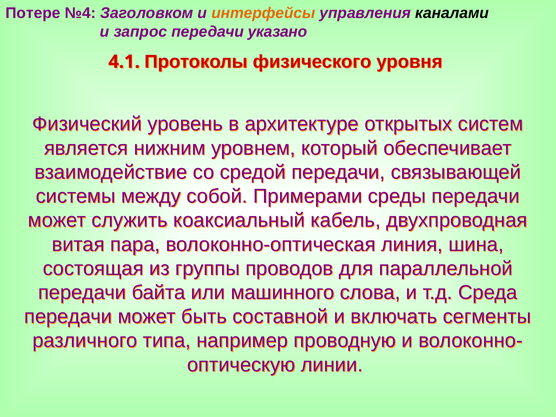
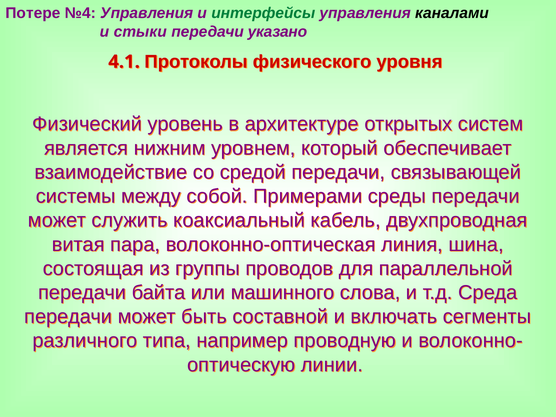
№4 Заголовком: Заголовком -> Управления (147, 13)
интерфейсы colour: orange -> green (263, 13)
запрос: запрос -> стыки (140, 32)
